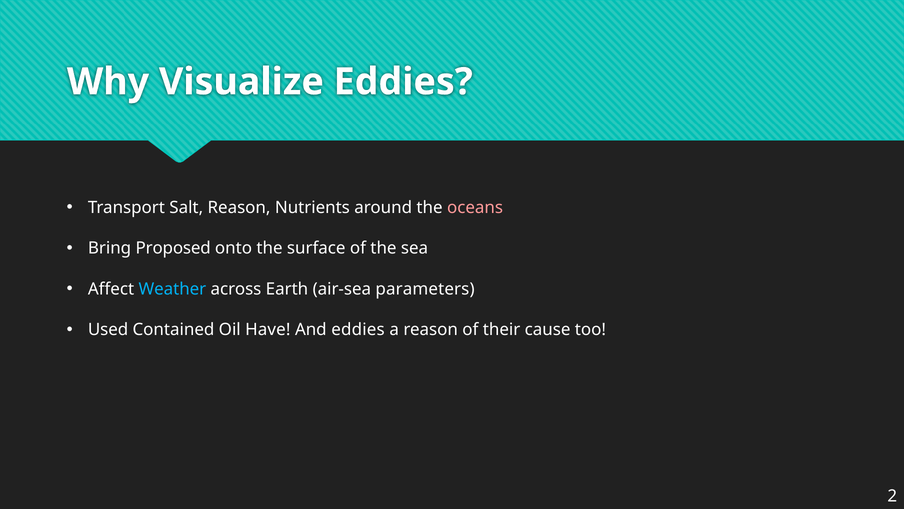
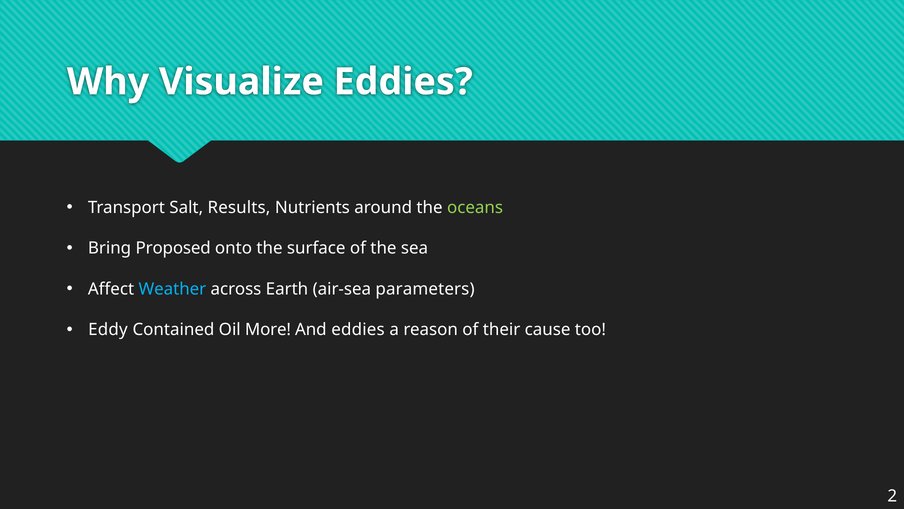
Salt Reason: Reason -> Results (239, 207)
oceans colour: pink -> light green (475, 207)
Used: Used -> Eddy (108, 330)
Have: Have -> More (268, 330)
